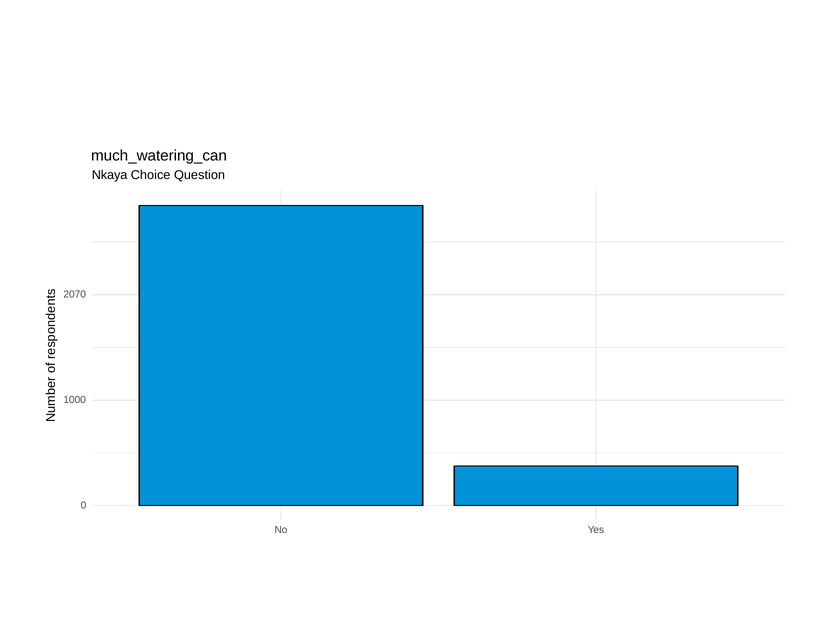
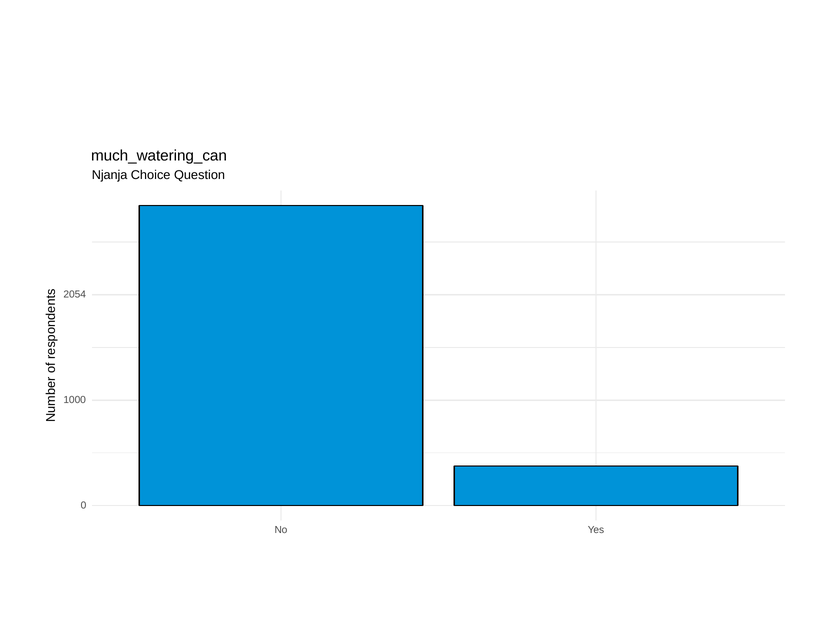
Nkaya: Nkaya -> Njanja (110, 175)
2070: 2070 -> 2054 (75, 294)
